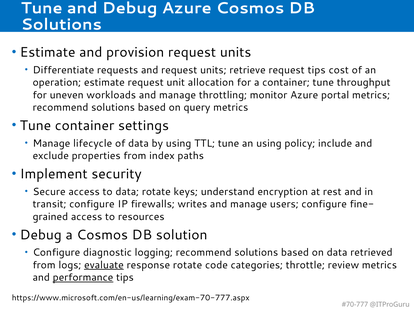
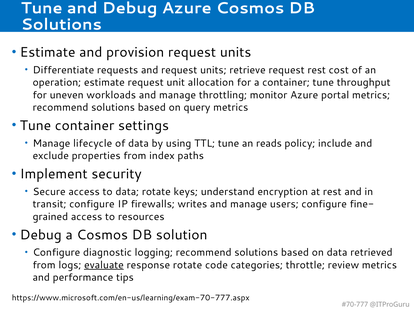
request tips: tips -> rest (317, 70)
an using: using -> reads (269, 143)
performance underline: present -> none (83, 277)
